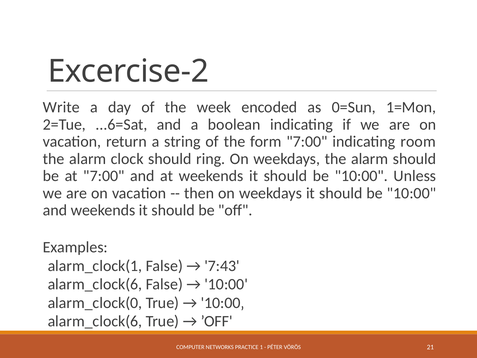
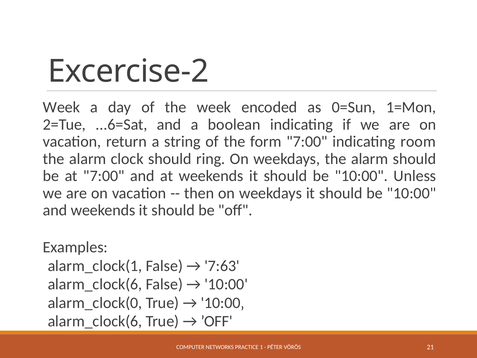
Write: Write -> Week (61, 107)
7:43: 7:43 -> 7:63 (222, 266)
